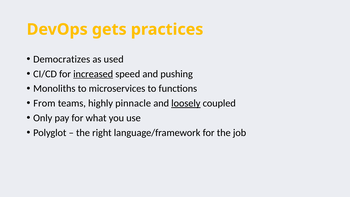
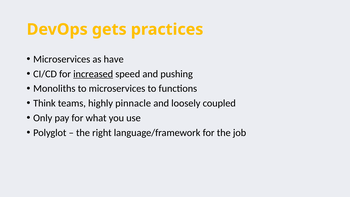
Democratizes: Democratizes -> Microservices (62, 59)
used: used -> have (114, 59)
From: From -> Think (44, 103)
loosely underline: present -> none (186, 103)
